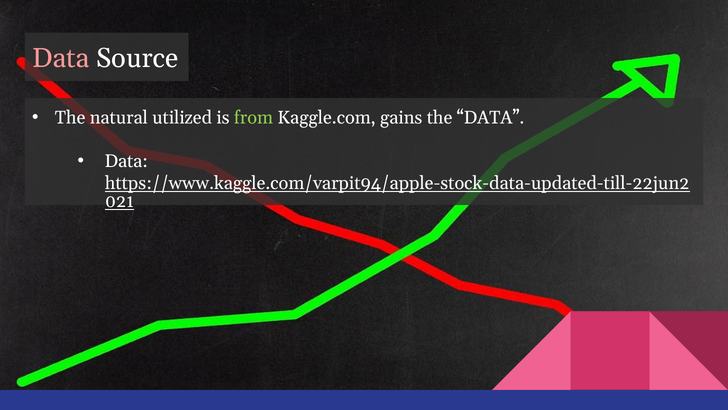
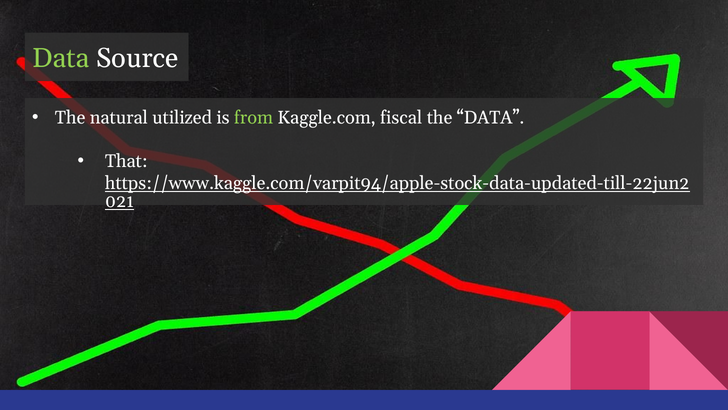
Data colour: pink -> light green (61, 58)
gains: gains -> fiscal (401, 117)
Data: Data -> That (126, 161)
